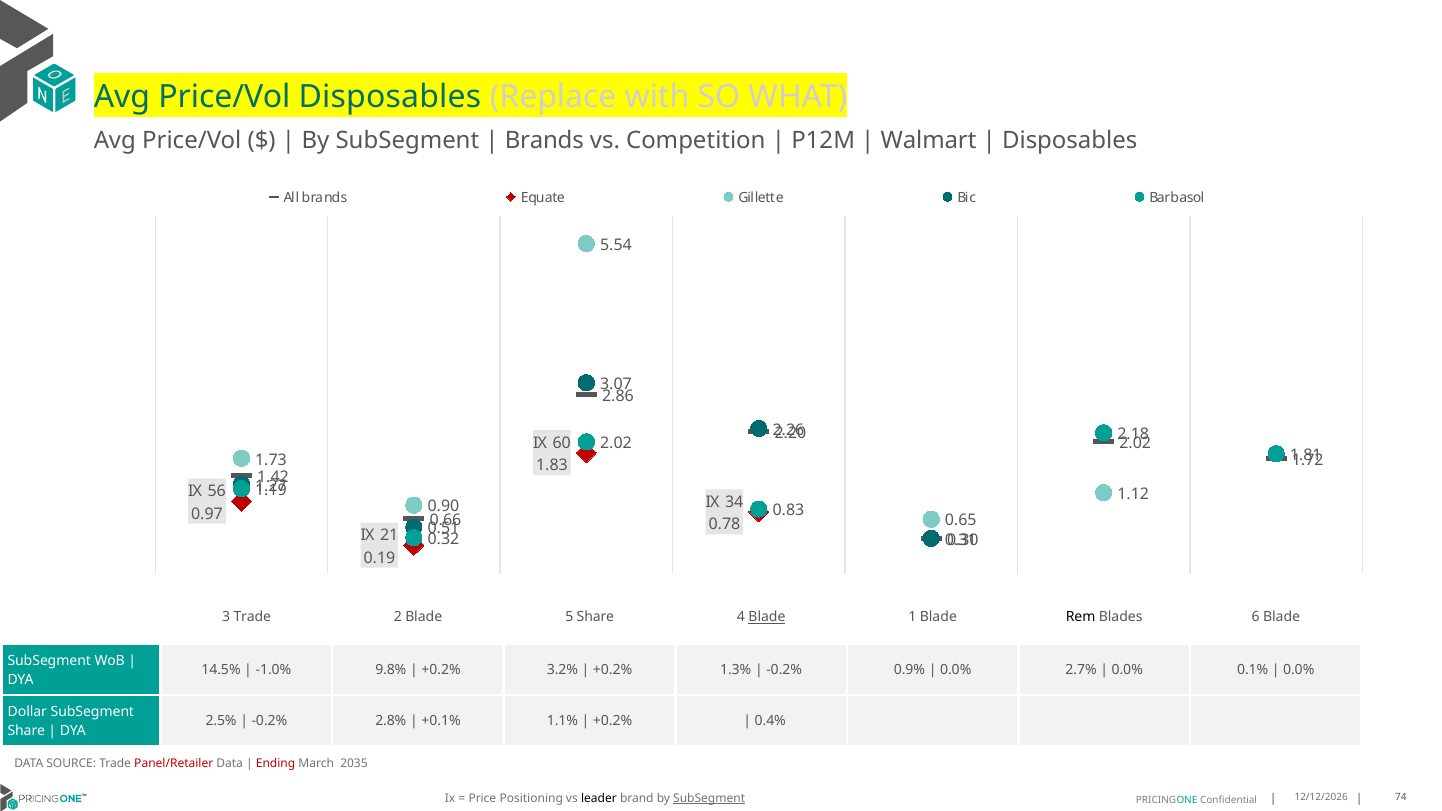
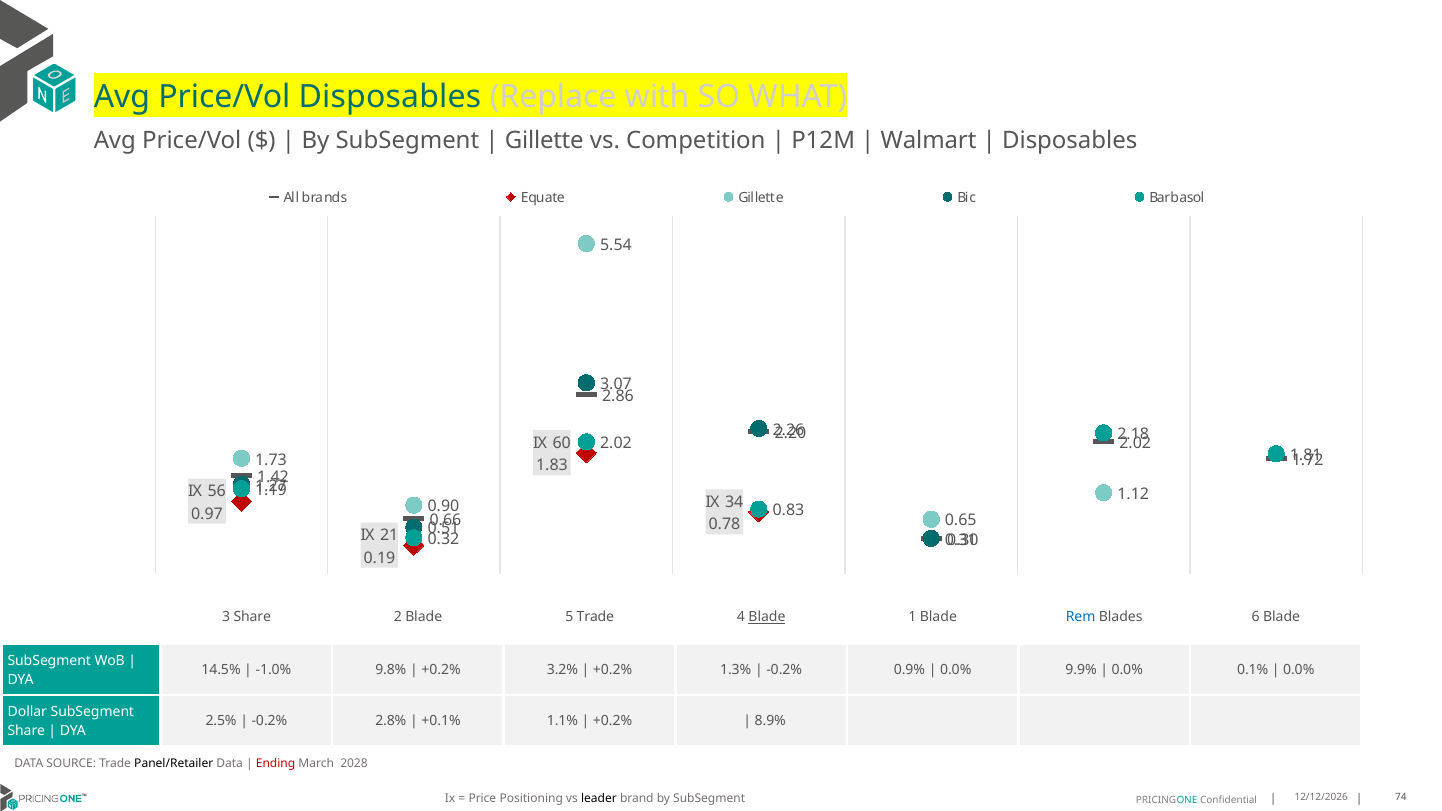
Brands: Brands -> Gillette (544, 141)
3 Trade: Trade -> Share (252, 617)
5 Share: Share -> Trade (595, 617)
Rem colour: black -> blue (1081, 617)
2.7%: 2.7% -> 9.9% (1081, 670)
0.4%: 0.4% -> 8.9% (770, 721)
Panel/Retailer colour: red -> black (174, 764)
2035: 2035 -> 2028 (354, 764)
SubSegment underline: present -> none (709, 798)
